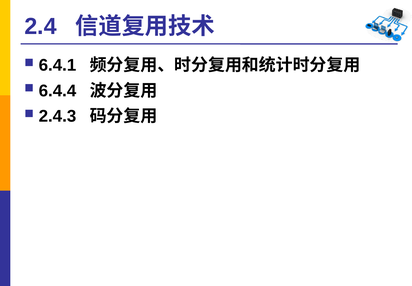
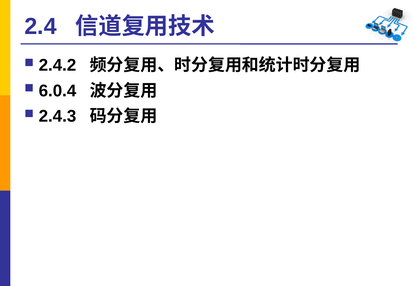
6.4.1: 6.4.1 -> 2.4.2 (57, 65)
6.4.4: 6.4.4 -> 6.0.4 (57, 91)
